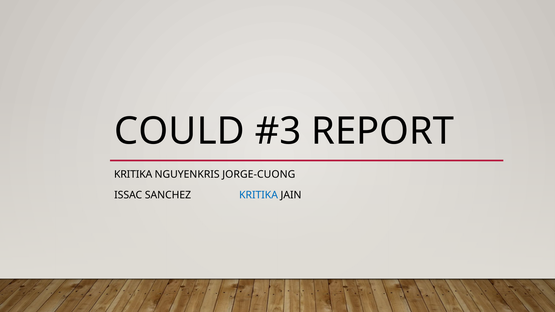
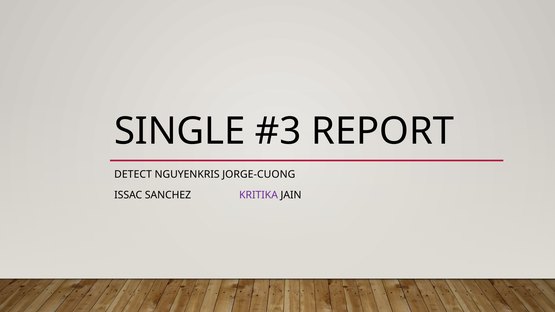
COULD: COULD -> SINGLE (180, 131)
KRITIKA: KRITIKA -> DETECT (133, 174)
KRITIKA colour: blue -> purple (259, 195)
